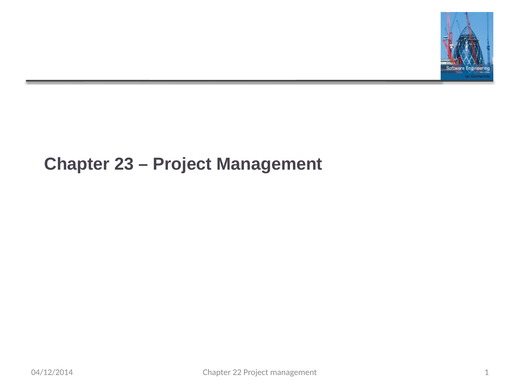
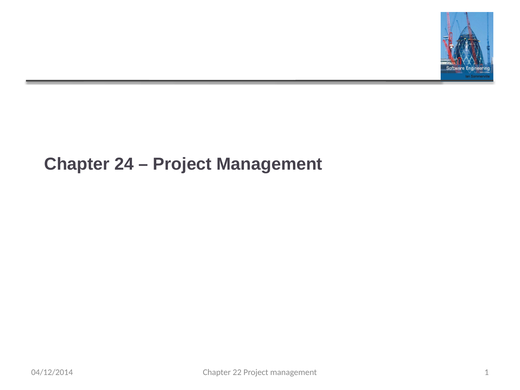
23: 23 -> 24 (124, 164)
